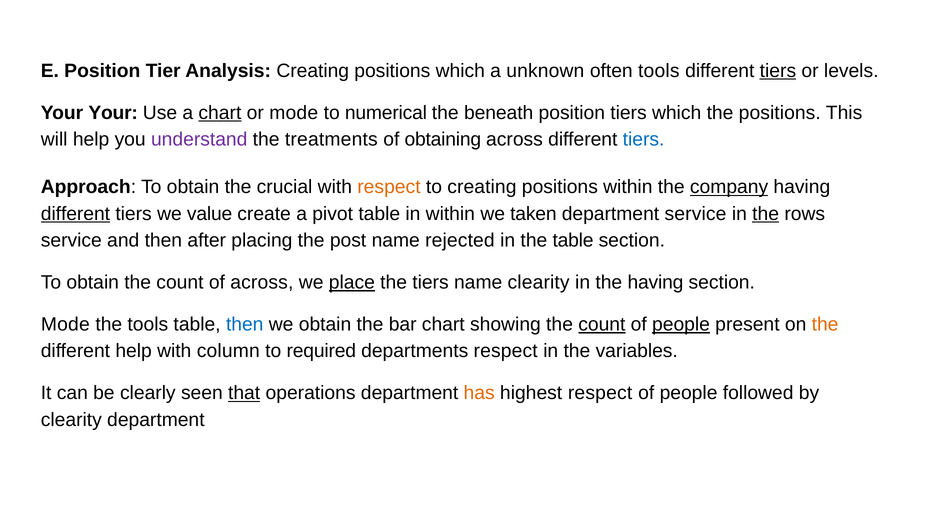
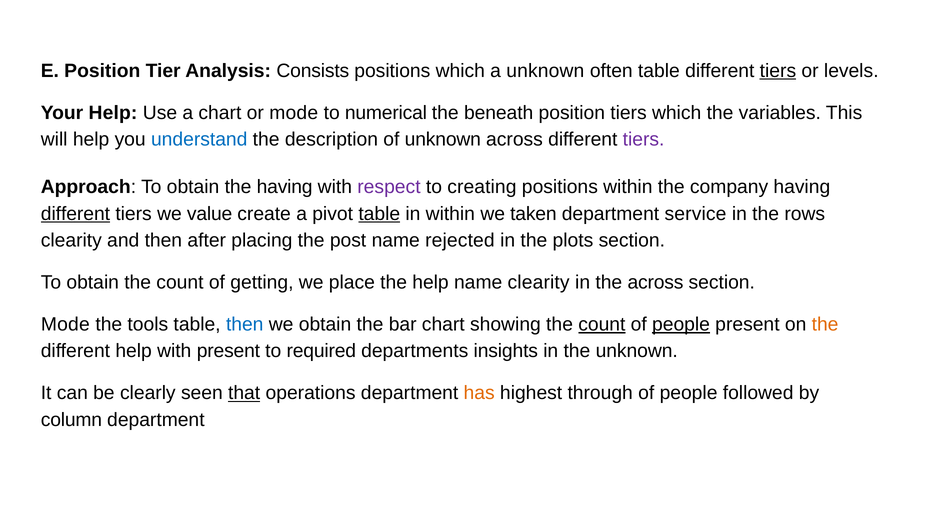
Analysis Creating: Creating -> Consists (313, 71)
often tools: tools -> table (659, 71)
Your Your: Your -> Help (113, 113)
chart underline: present -> none (220, 113)
the positions: positions -> variables (780, 113)
understand colour: purple -> blue (199, 139)
treatments: treatments -> description (331, 139)
of obtaining: obtaining -> unknown (443, 139)
tiers colour: blue -> purple (644, 139)
the crucial: crucial -> having (285, 187)
respect colour: orange -> purple (389, 187)
company underline: present -> none (729, 187)
table underline: none -> present (379, 214)
the underline: present -> none (766, 214)
service: service -> clearity (71, 240)
the table: table -> plots (573, 240)
of across: across -> getting (262, 282)
place underline: present -> none (352, 282)
the tiers: tiers -> help (431, 282)
the having: having -> across (655, 282)
with column: column -> present (228, 351)
departments respect: respect -> insights (506, 351)
the variables: variables -> unknown (637, 351)
highest respect: respect -> through (600, 393)
clearity: clearity -> column (71, 420)
